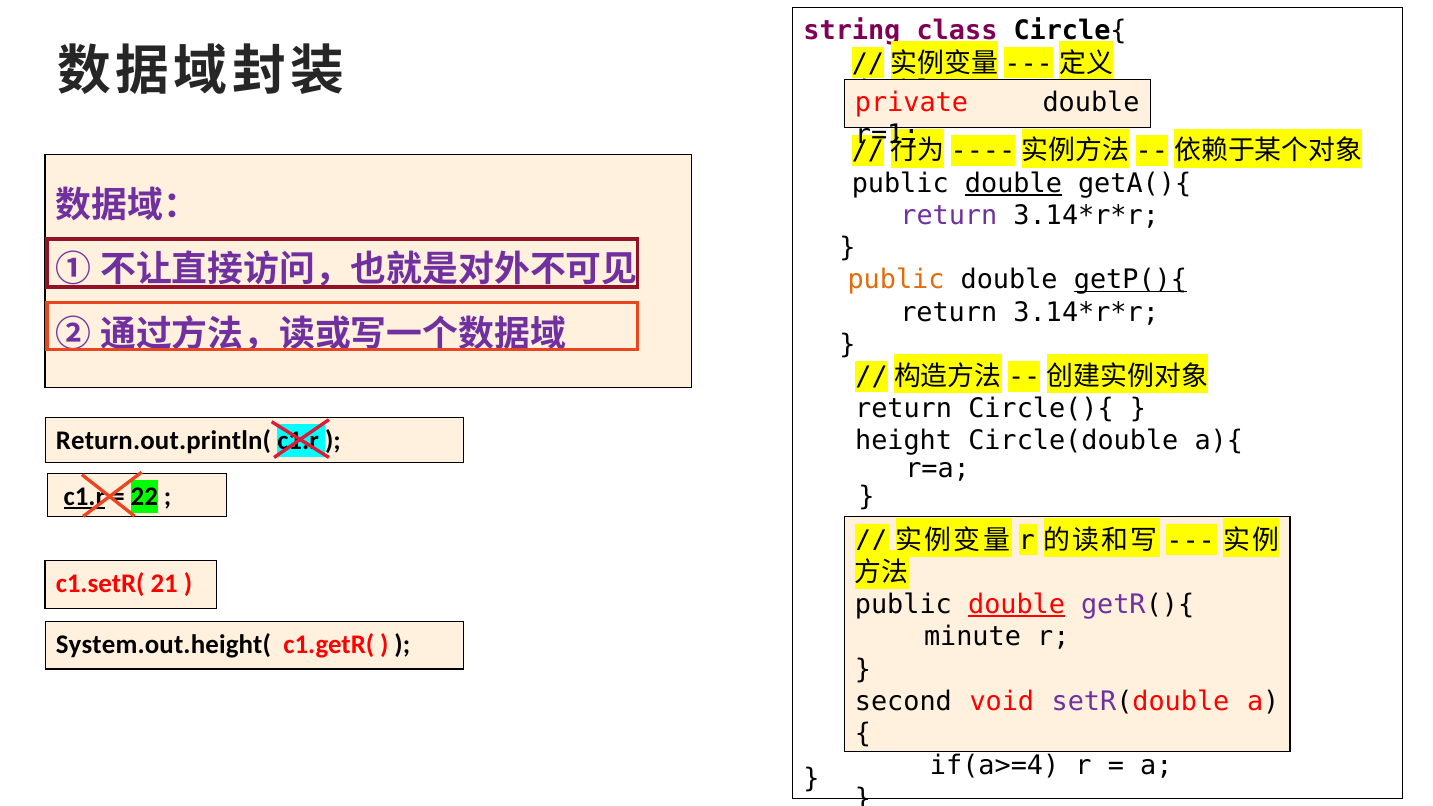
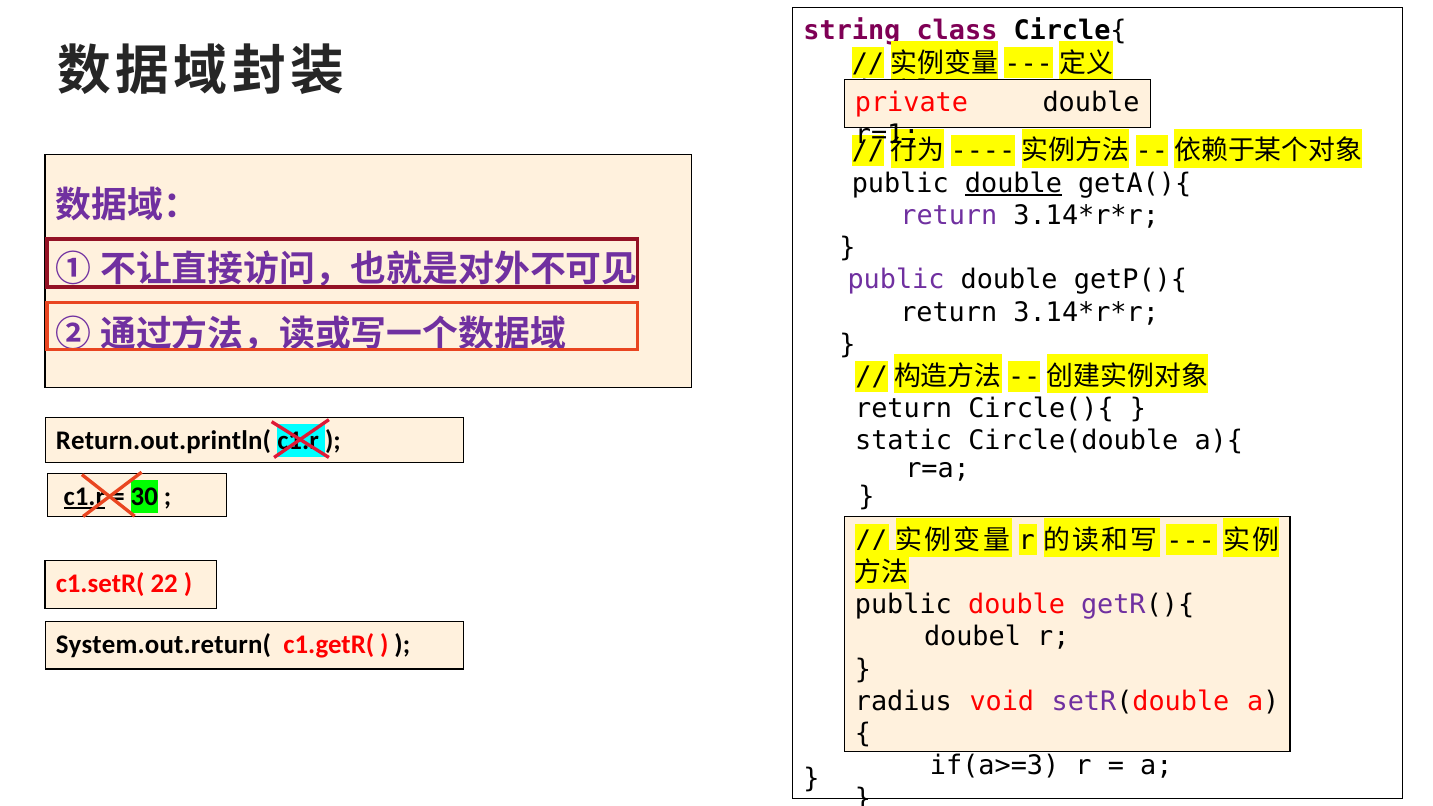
public colour: orange -> purple (896, 280)
getP(){ underline: present -> none (1130, 280)
height: height -> static (904, 441)
22: 22 -> 30 (144, 497)
21: 21 -> 22 (164, 584)
double underline: present -> none (1017, 605)
minute: minute -> doubel (972, 637)
System.out.height(: System.out.height( -> System.out.return( (163, 645)
second: second -> radius (903, 702)
if(a>=4: if(a>=4 -> if(a>=3 (995, 766)
